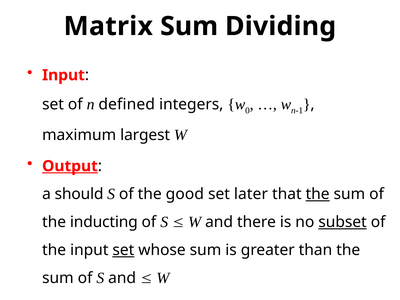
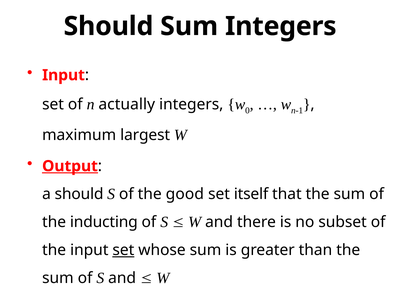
Matrix: Matrix -> Should (108, 26)
Sum Dividing: Dividing -> Integers (281, 26)
defined: defined -> actually (127, 104)
later: later -> itself (251, 194)
the underline: present -> none (318, 194)
subset underline: present -> none (343, 222)
